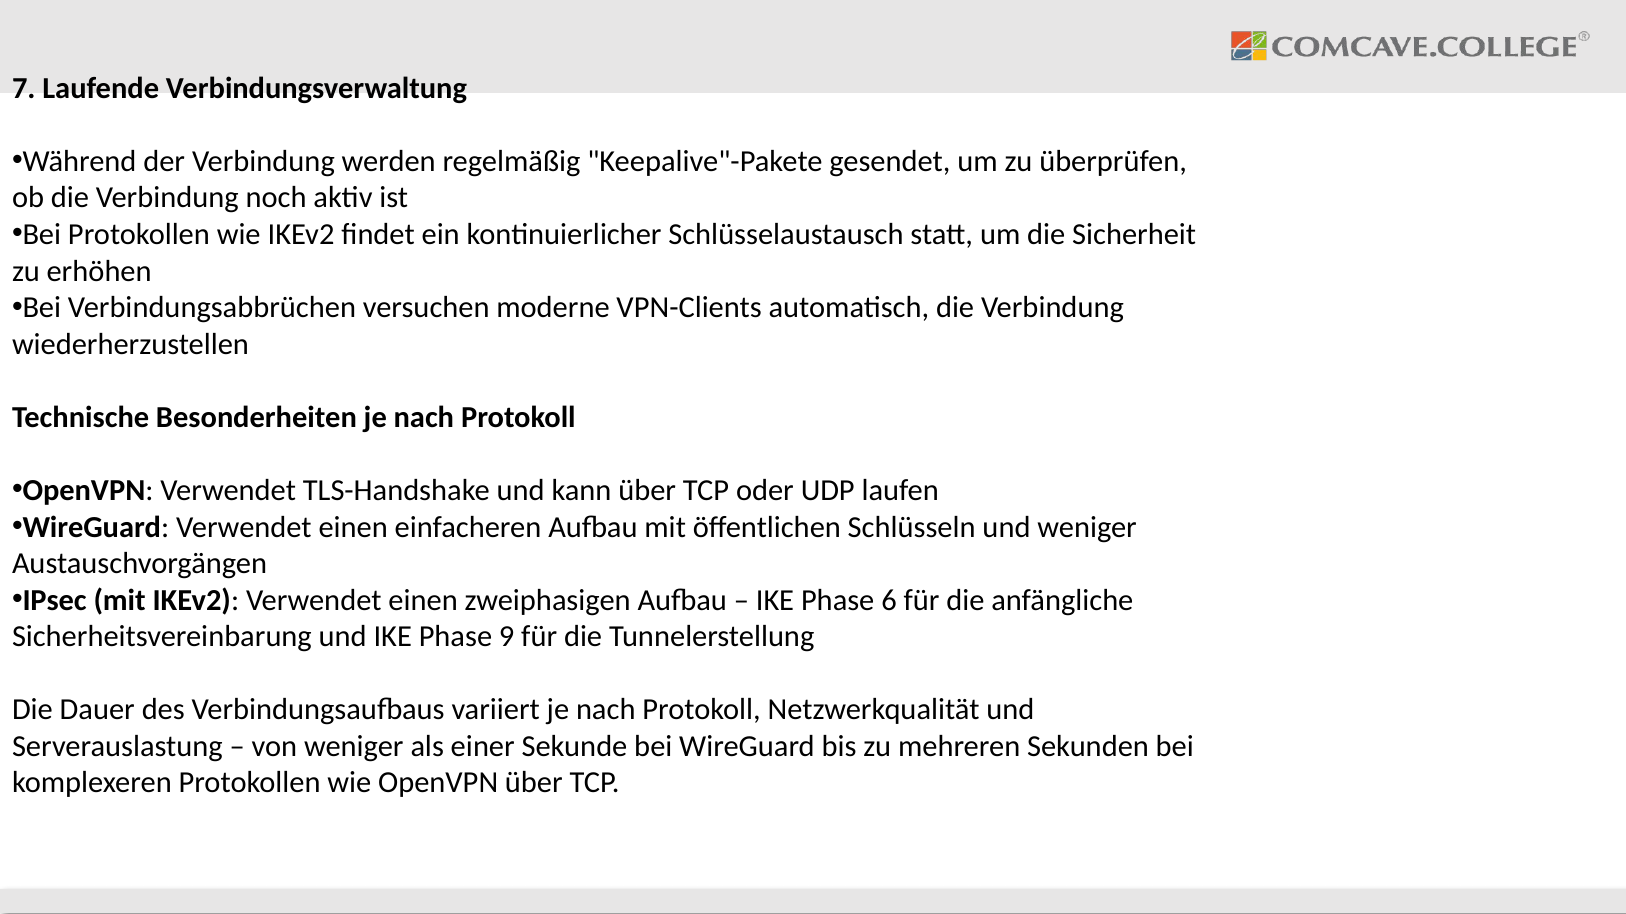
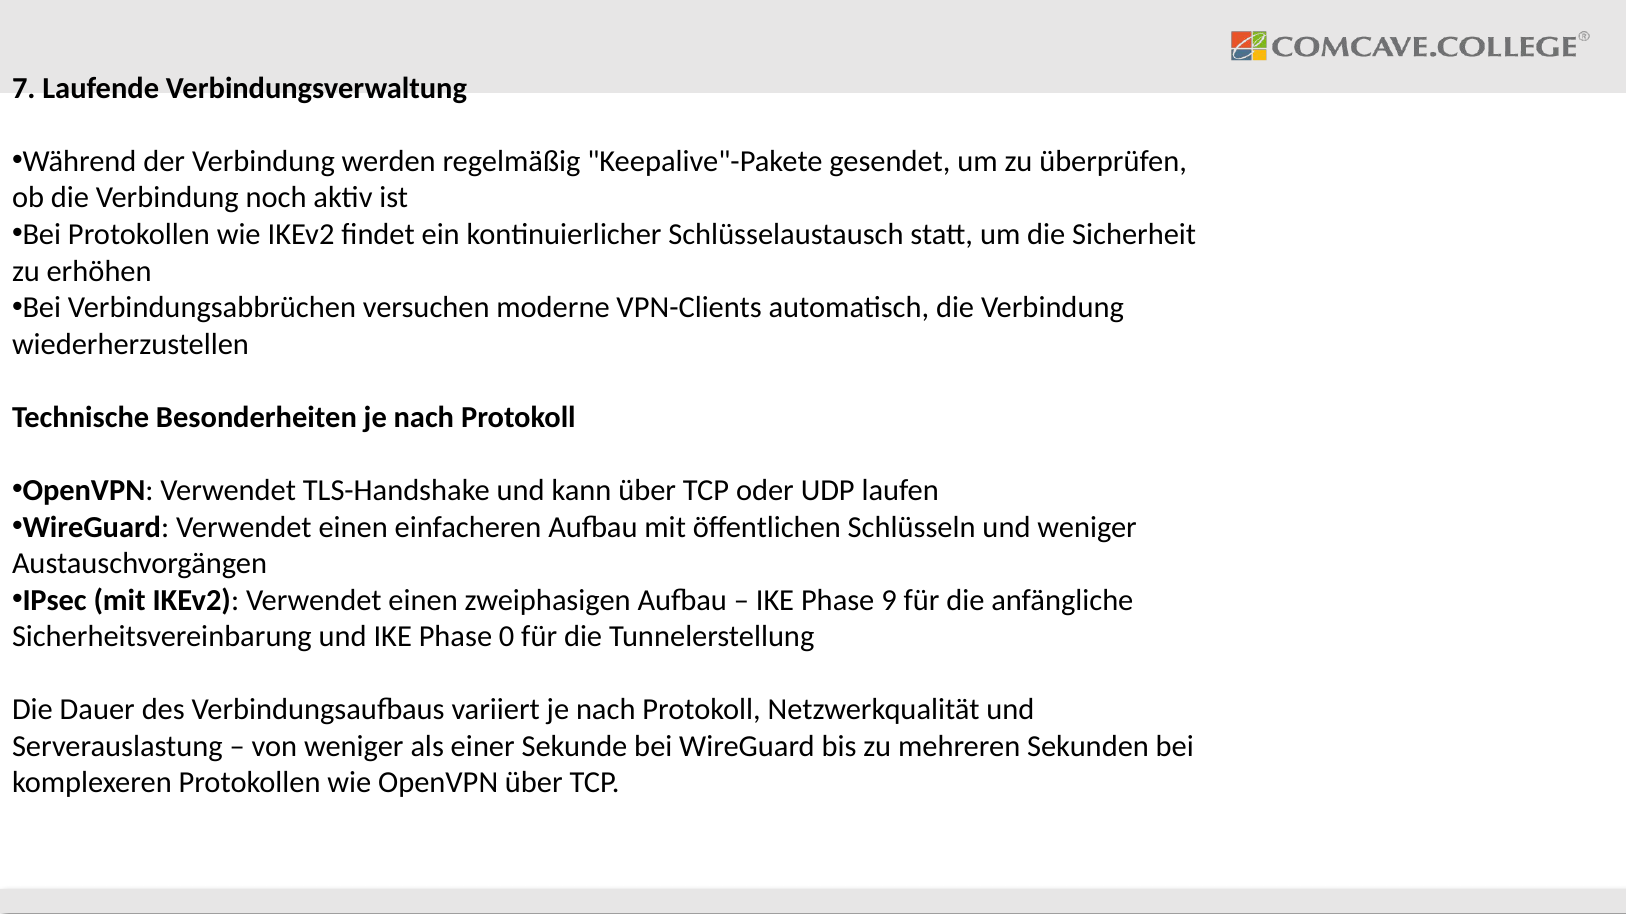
6: 6 -> 9 (889, 600)
9: 9 -> 0 (507, 637)
